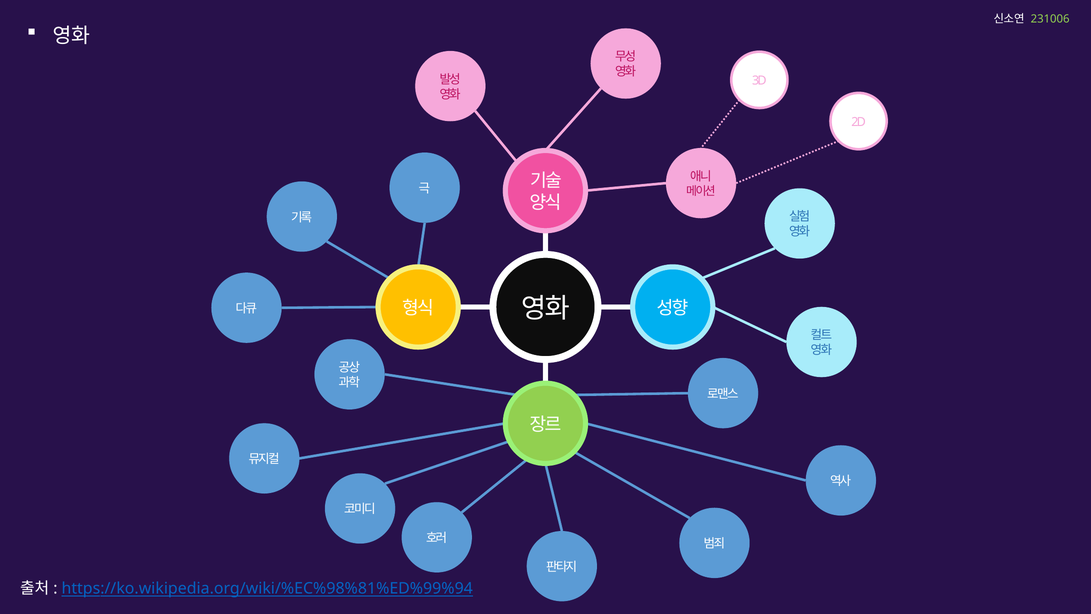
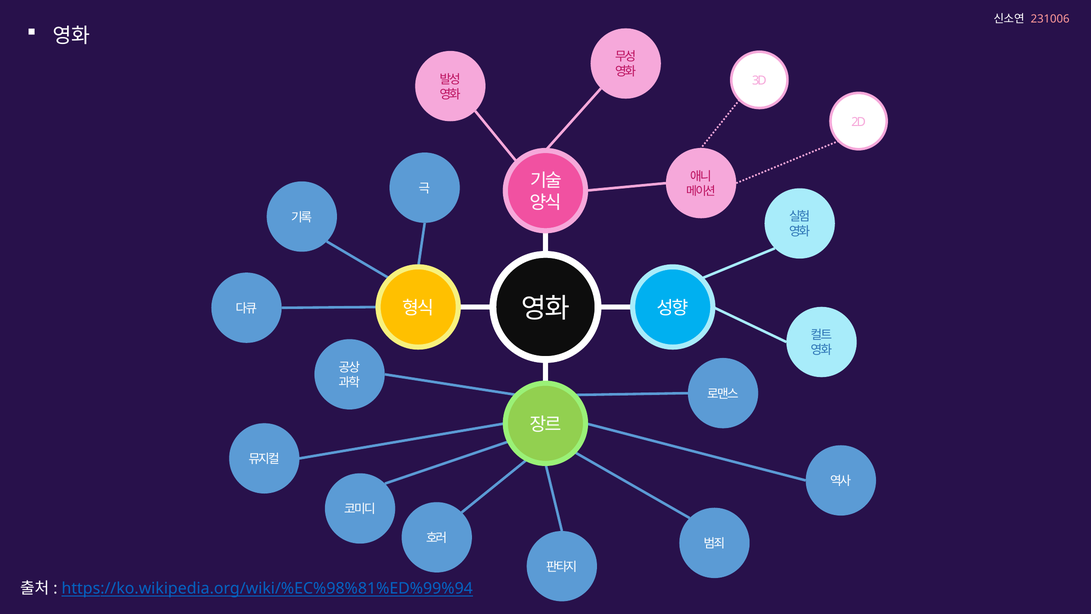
231006 colour: light green -> pink (1050, 19)
